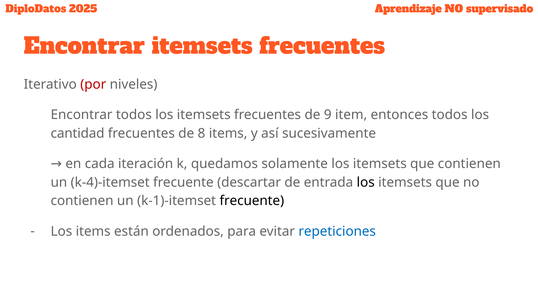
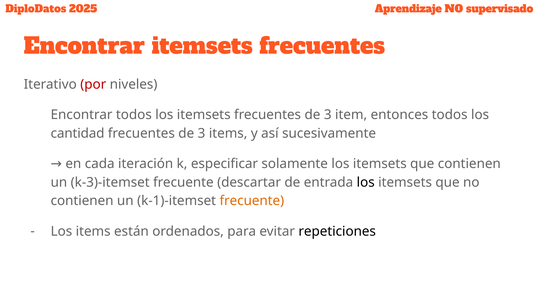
itemsets frecuentes de 9: 9 -> 3 (328, 115)
8: 8 -> 3 (201, 134)
quedamos: quedamos -> especificar (224, 164)
k-4)-itemset: k-4)-itemset -> k-3)-itemset (110, 183)
frecuente colour: black -> orange (252, 201)
repeticiones colour: blue -> black (337, 232)
